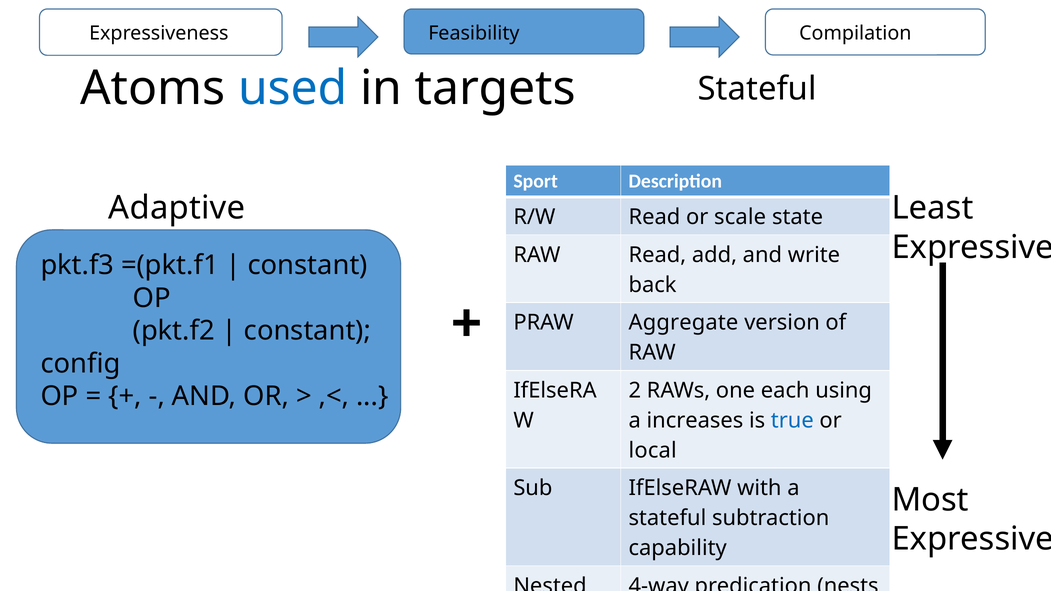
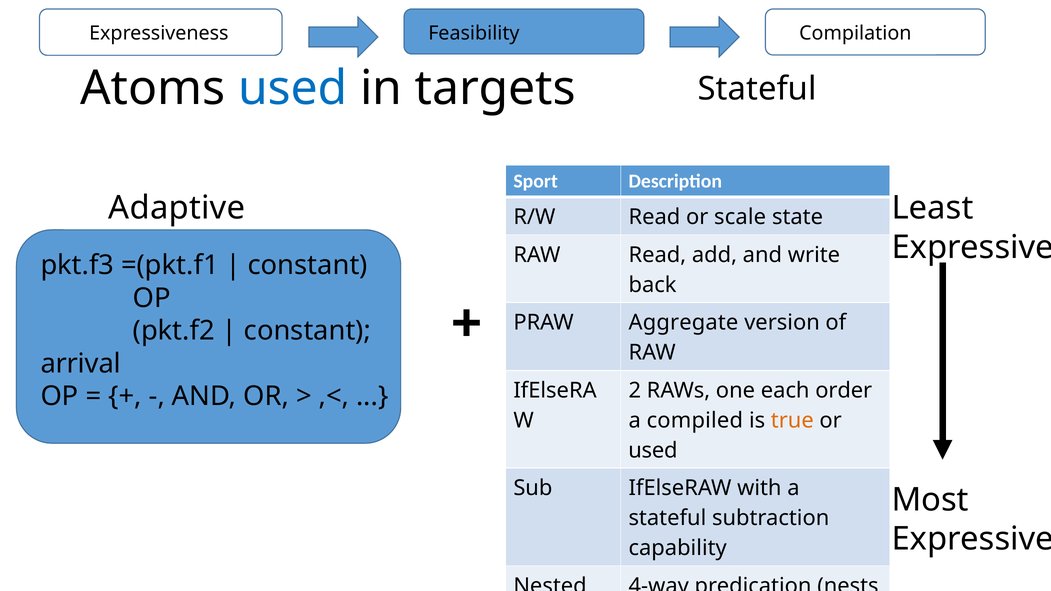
config: config -> arrival (81, 364)
using: using -> order (844, 391)
increases: increases -> compiled (695, 421)
true colour: blue -> orange (792, 421)
local: local -> used (653, 451)
